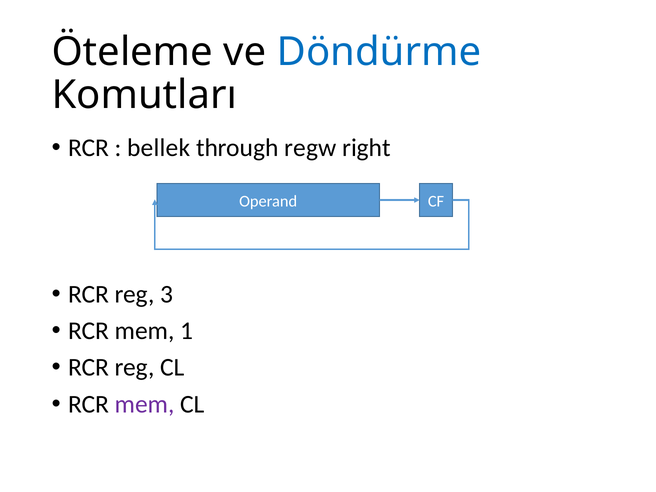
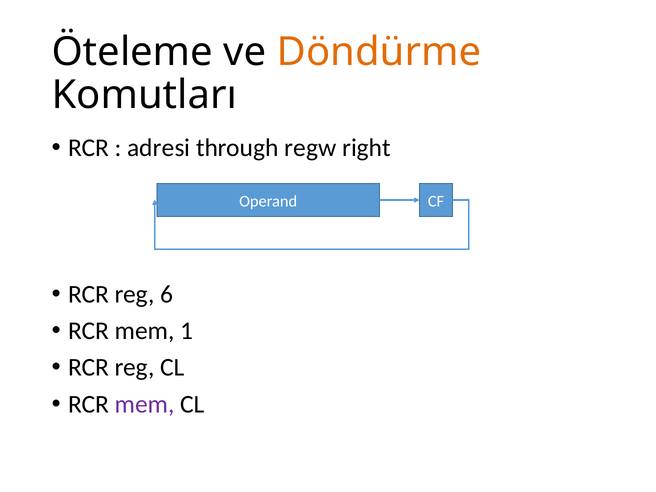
Döndürme colour: blue -> orange (379, 52)
bellek: bellek -> adresi (159, 148)
3: 3 -> 6 (167, 294)
